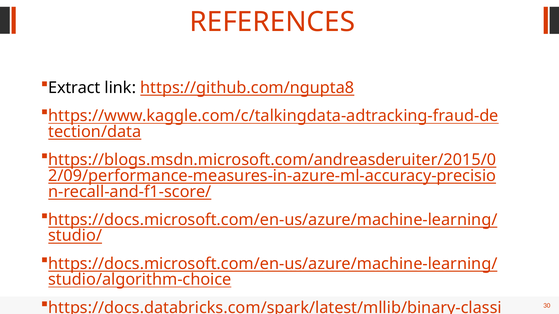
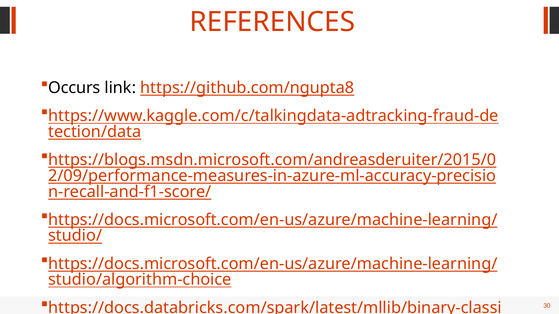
Extract: Extract -> Occurs (74, 88)
